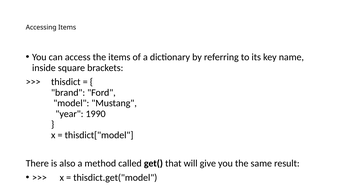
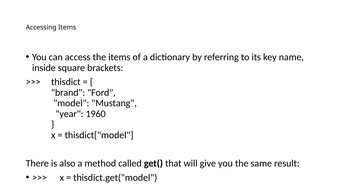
1990: 1990 -> 1960 (96, 114)
